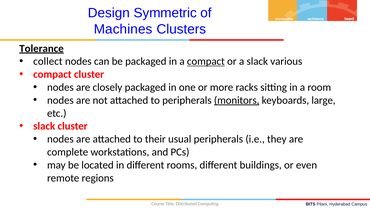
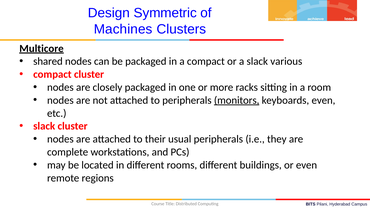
Tolerance: Tolerance -> Multicore (42, 48)
collect: collect -> shared (48, 61)
compact underline: present -> none (206, 61)
keyboards large: large -> even (323, 100)
